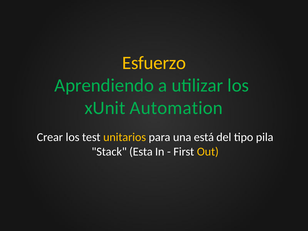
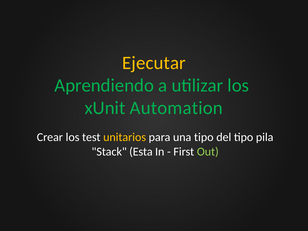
Esfuerzo: Esfuerzo -> Ejecutar (154, 63)
una está: está -> tipo (204, 137)
Out colour: yellow -> light green (208, 152)
